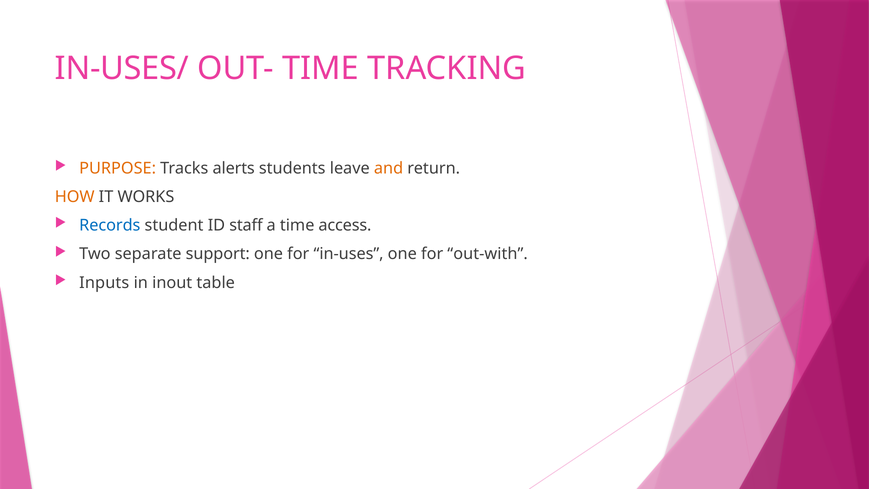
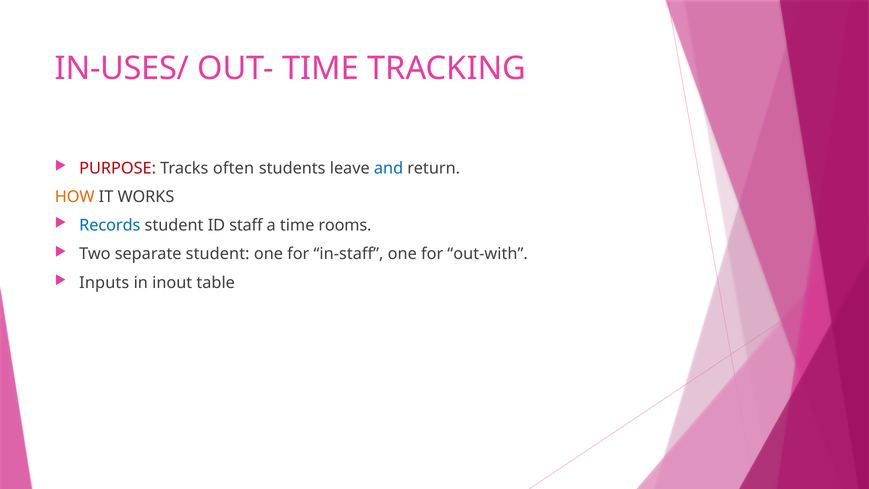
PURPOSE colour: orange -> red (118, 168)
alerts: alerts -> often (234, 168)
and colour: orange -> blue (389, 168)
access: access -> rooms (345, 225)
separate support: support -> student (218, 254)
in-uses: in-uses -> in-staff (349, 254)
